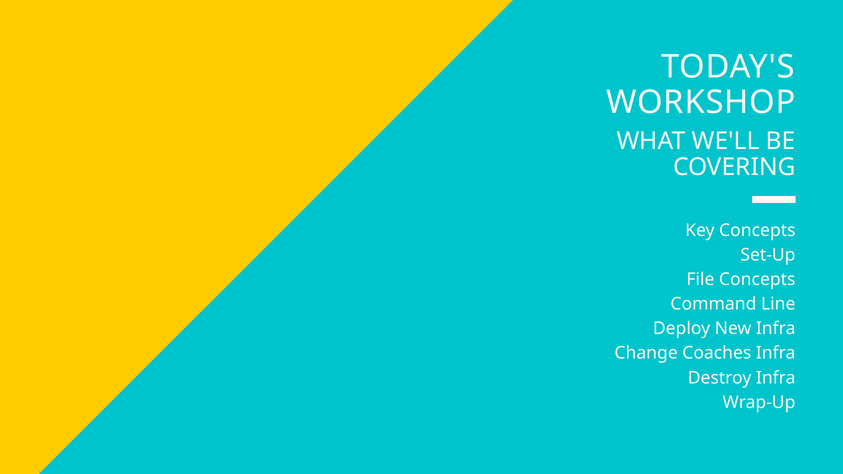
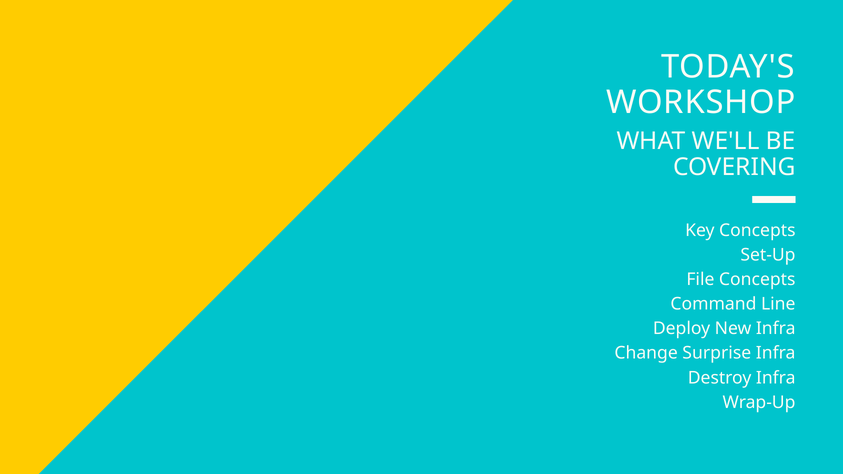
Coaches: Coaches -> Surprise (717, 353)
